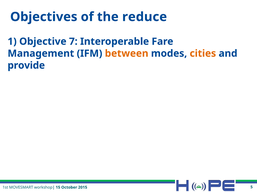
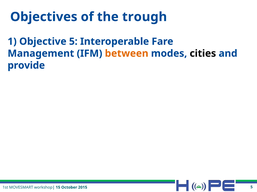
reduce: reduce -> trough (145, 17)
Objective 7: 7 -> 5 (73, 42)
cities colour: orange -> black (203, 54)
